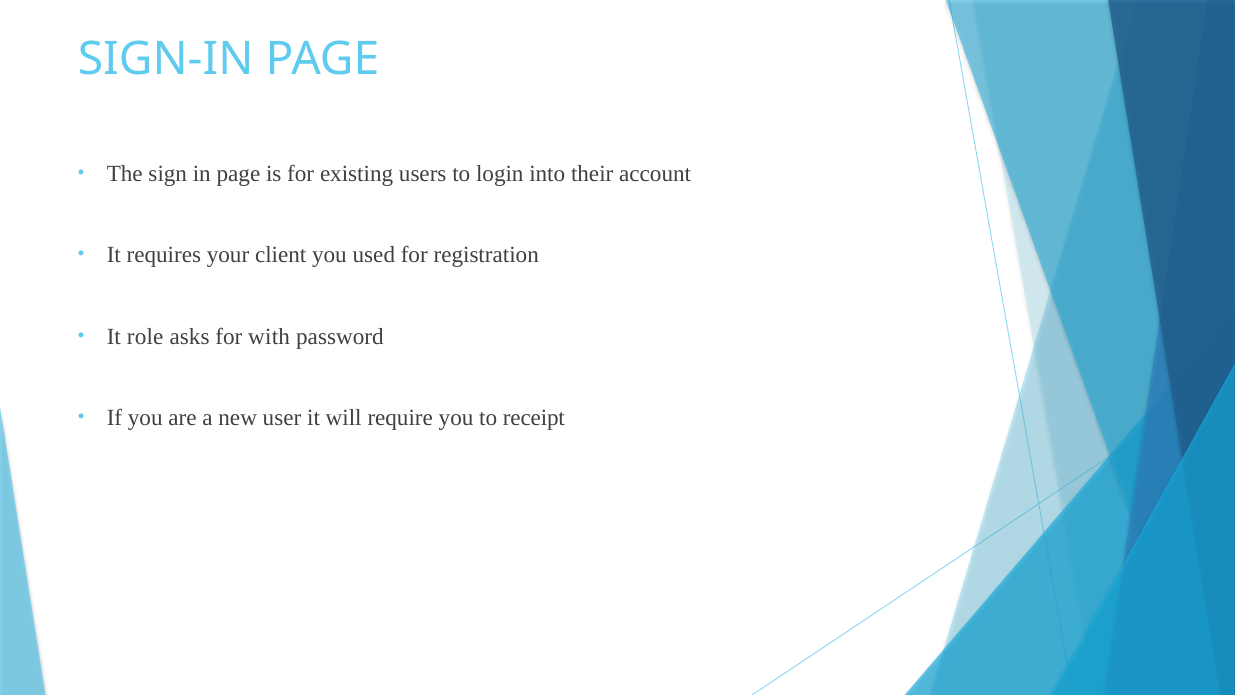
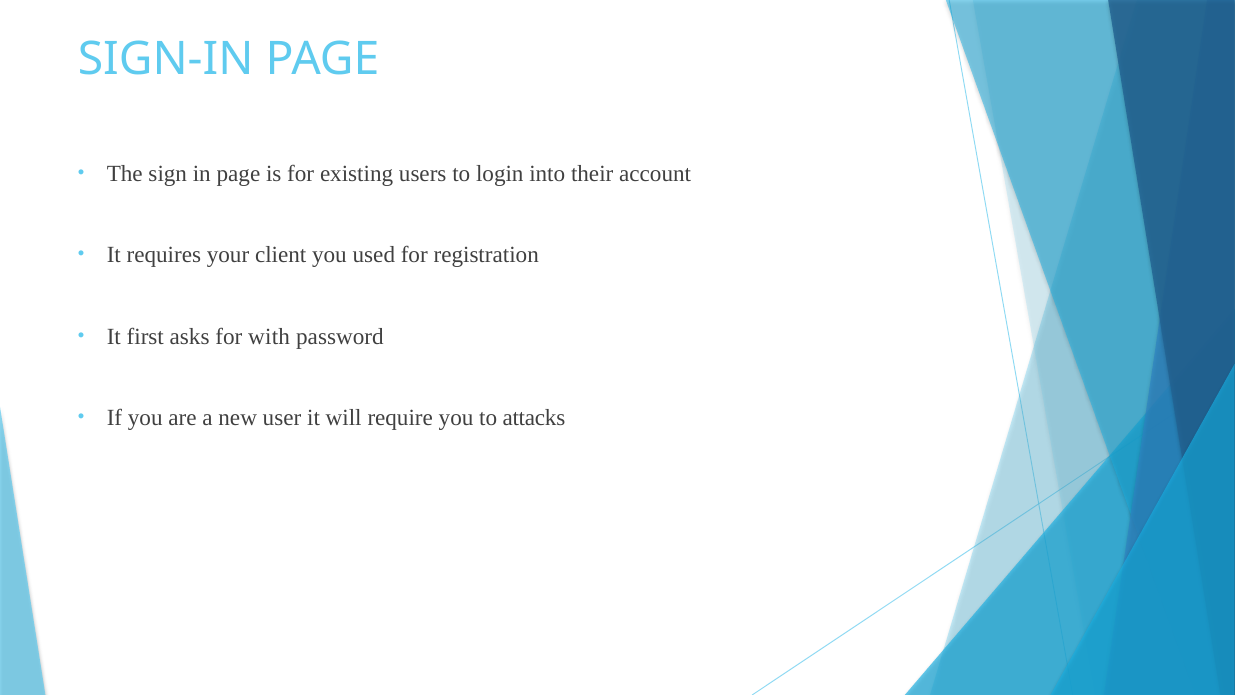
role: role -> first (145, 336)
receipt: receipt -> attacks (534, 418)
